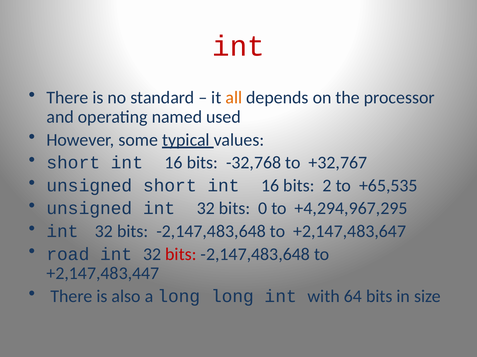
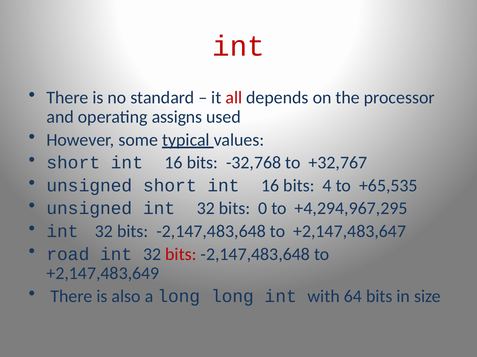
all colour: orange -> red (234, 98)
named: named -> assigns (177, 117)
2: 2 -> 4 (327, 186)
+2,147,483,447: +2,147,483,447 -> +2,147,483,649 (103, 274)
